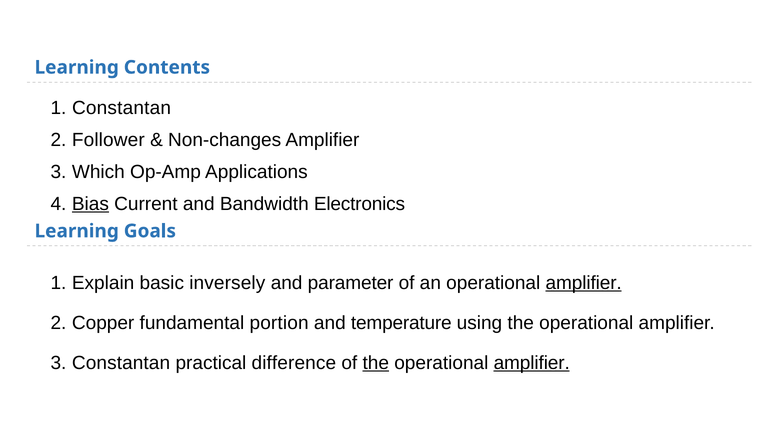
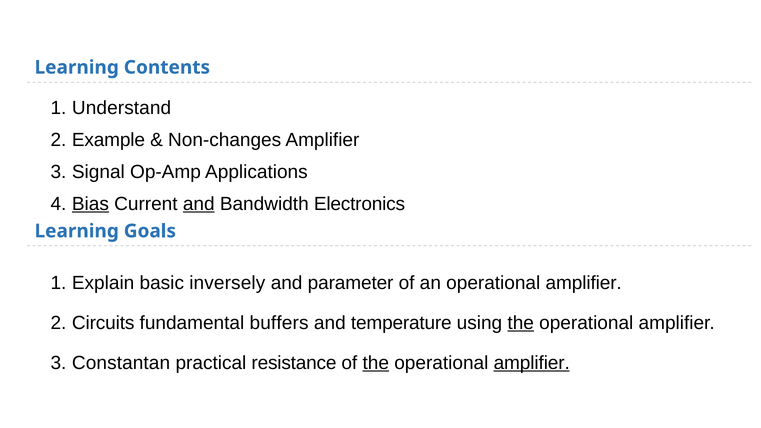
Constantan: Constantan -> Understand (122, 108)
Follower: Follower -> Example (108, 140)
Which: Which -> Signal (98, 172)
and underline: none -> present (199, 204)
amplifier underline: present -> none (584, 283)
Copper: Copper -> Circuits (103, 323)
portion: portion -> buffers (279, 323)
the underline: none -> present (521, 323)
difference: difference -> resistance (294, 363)
